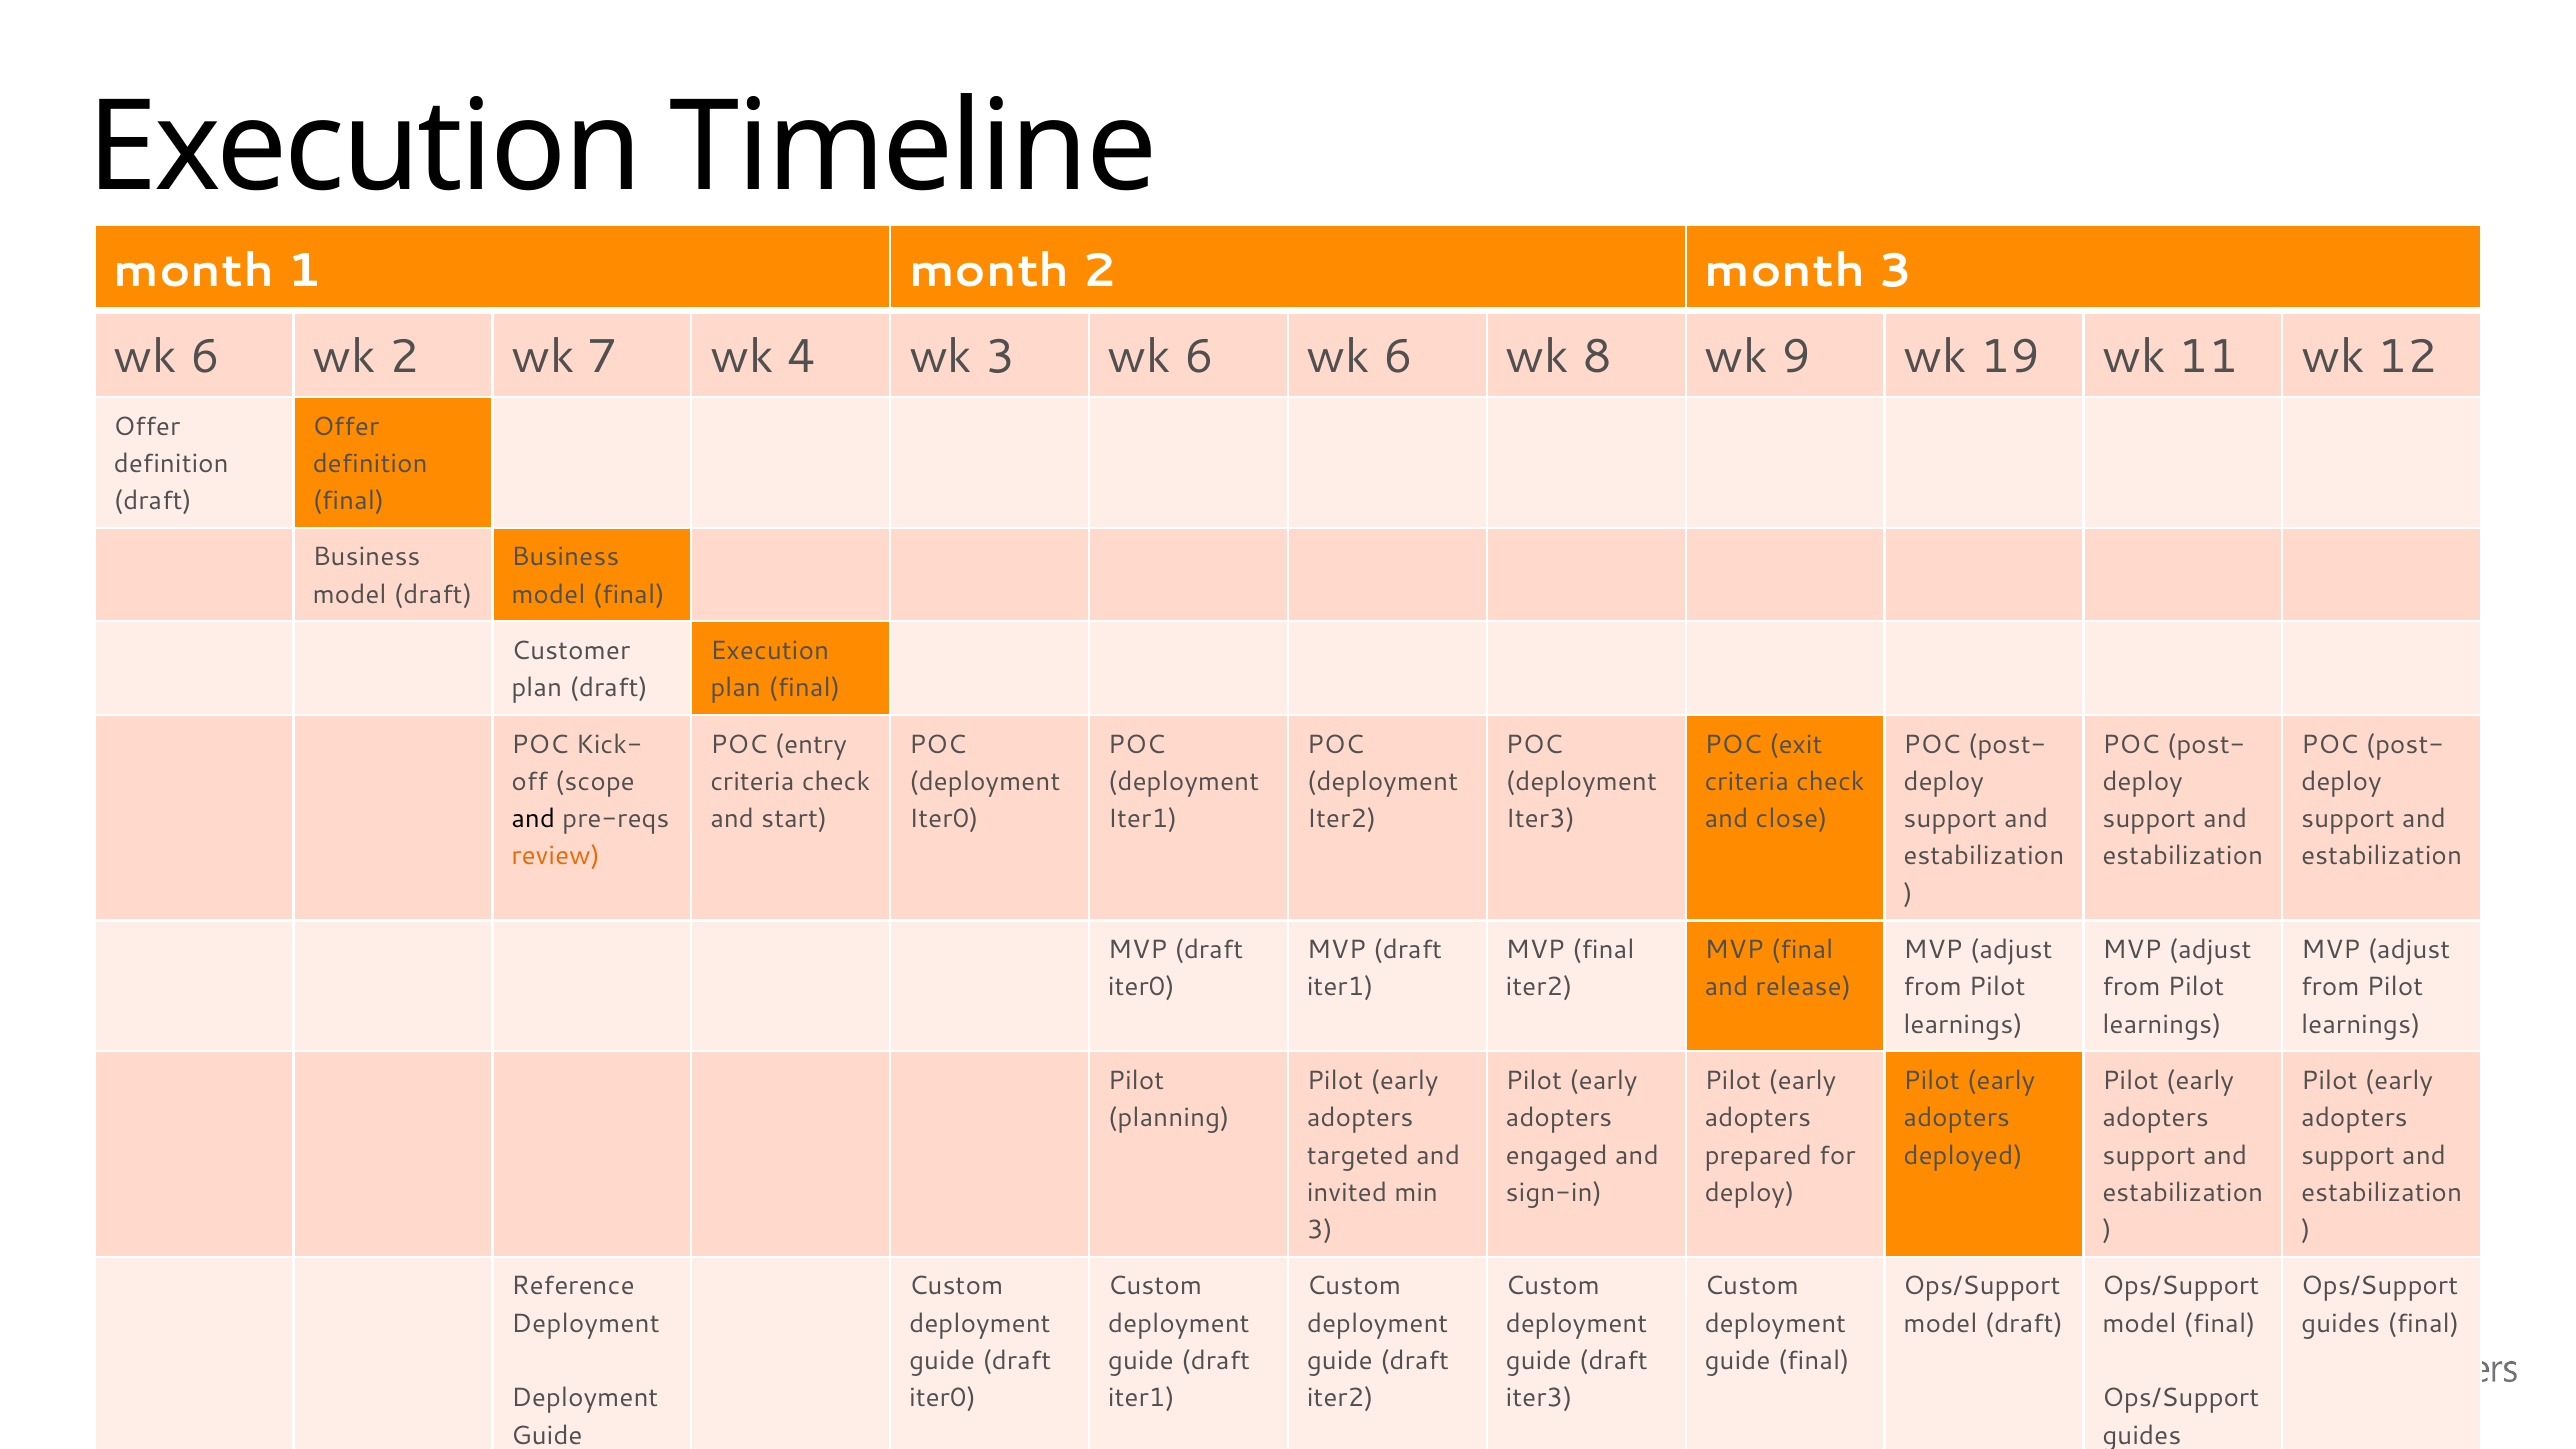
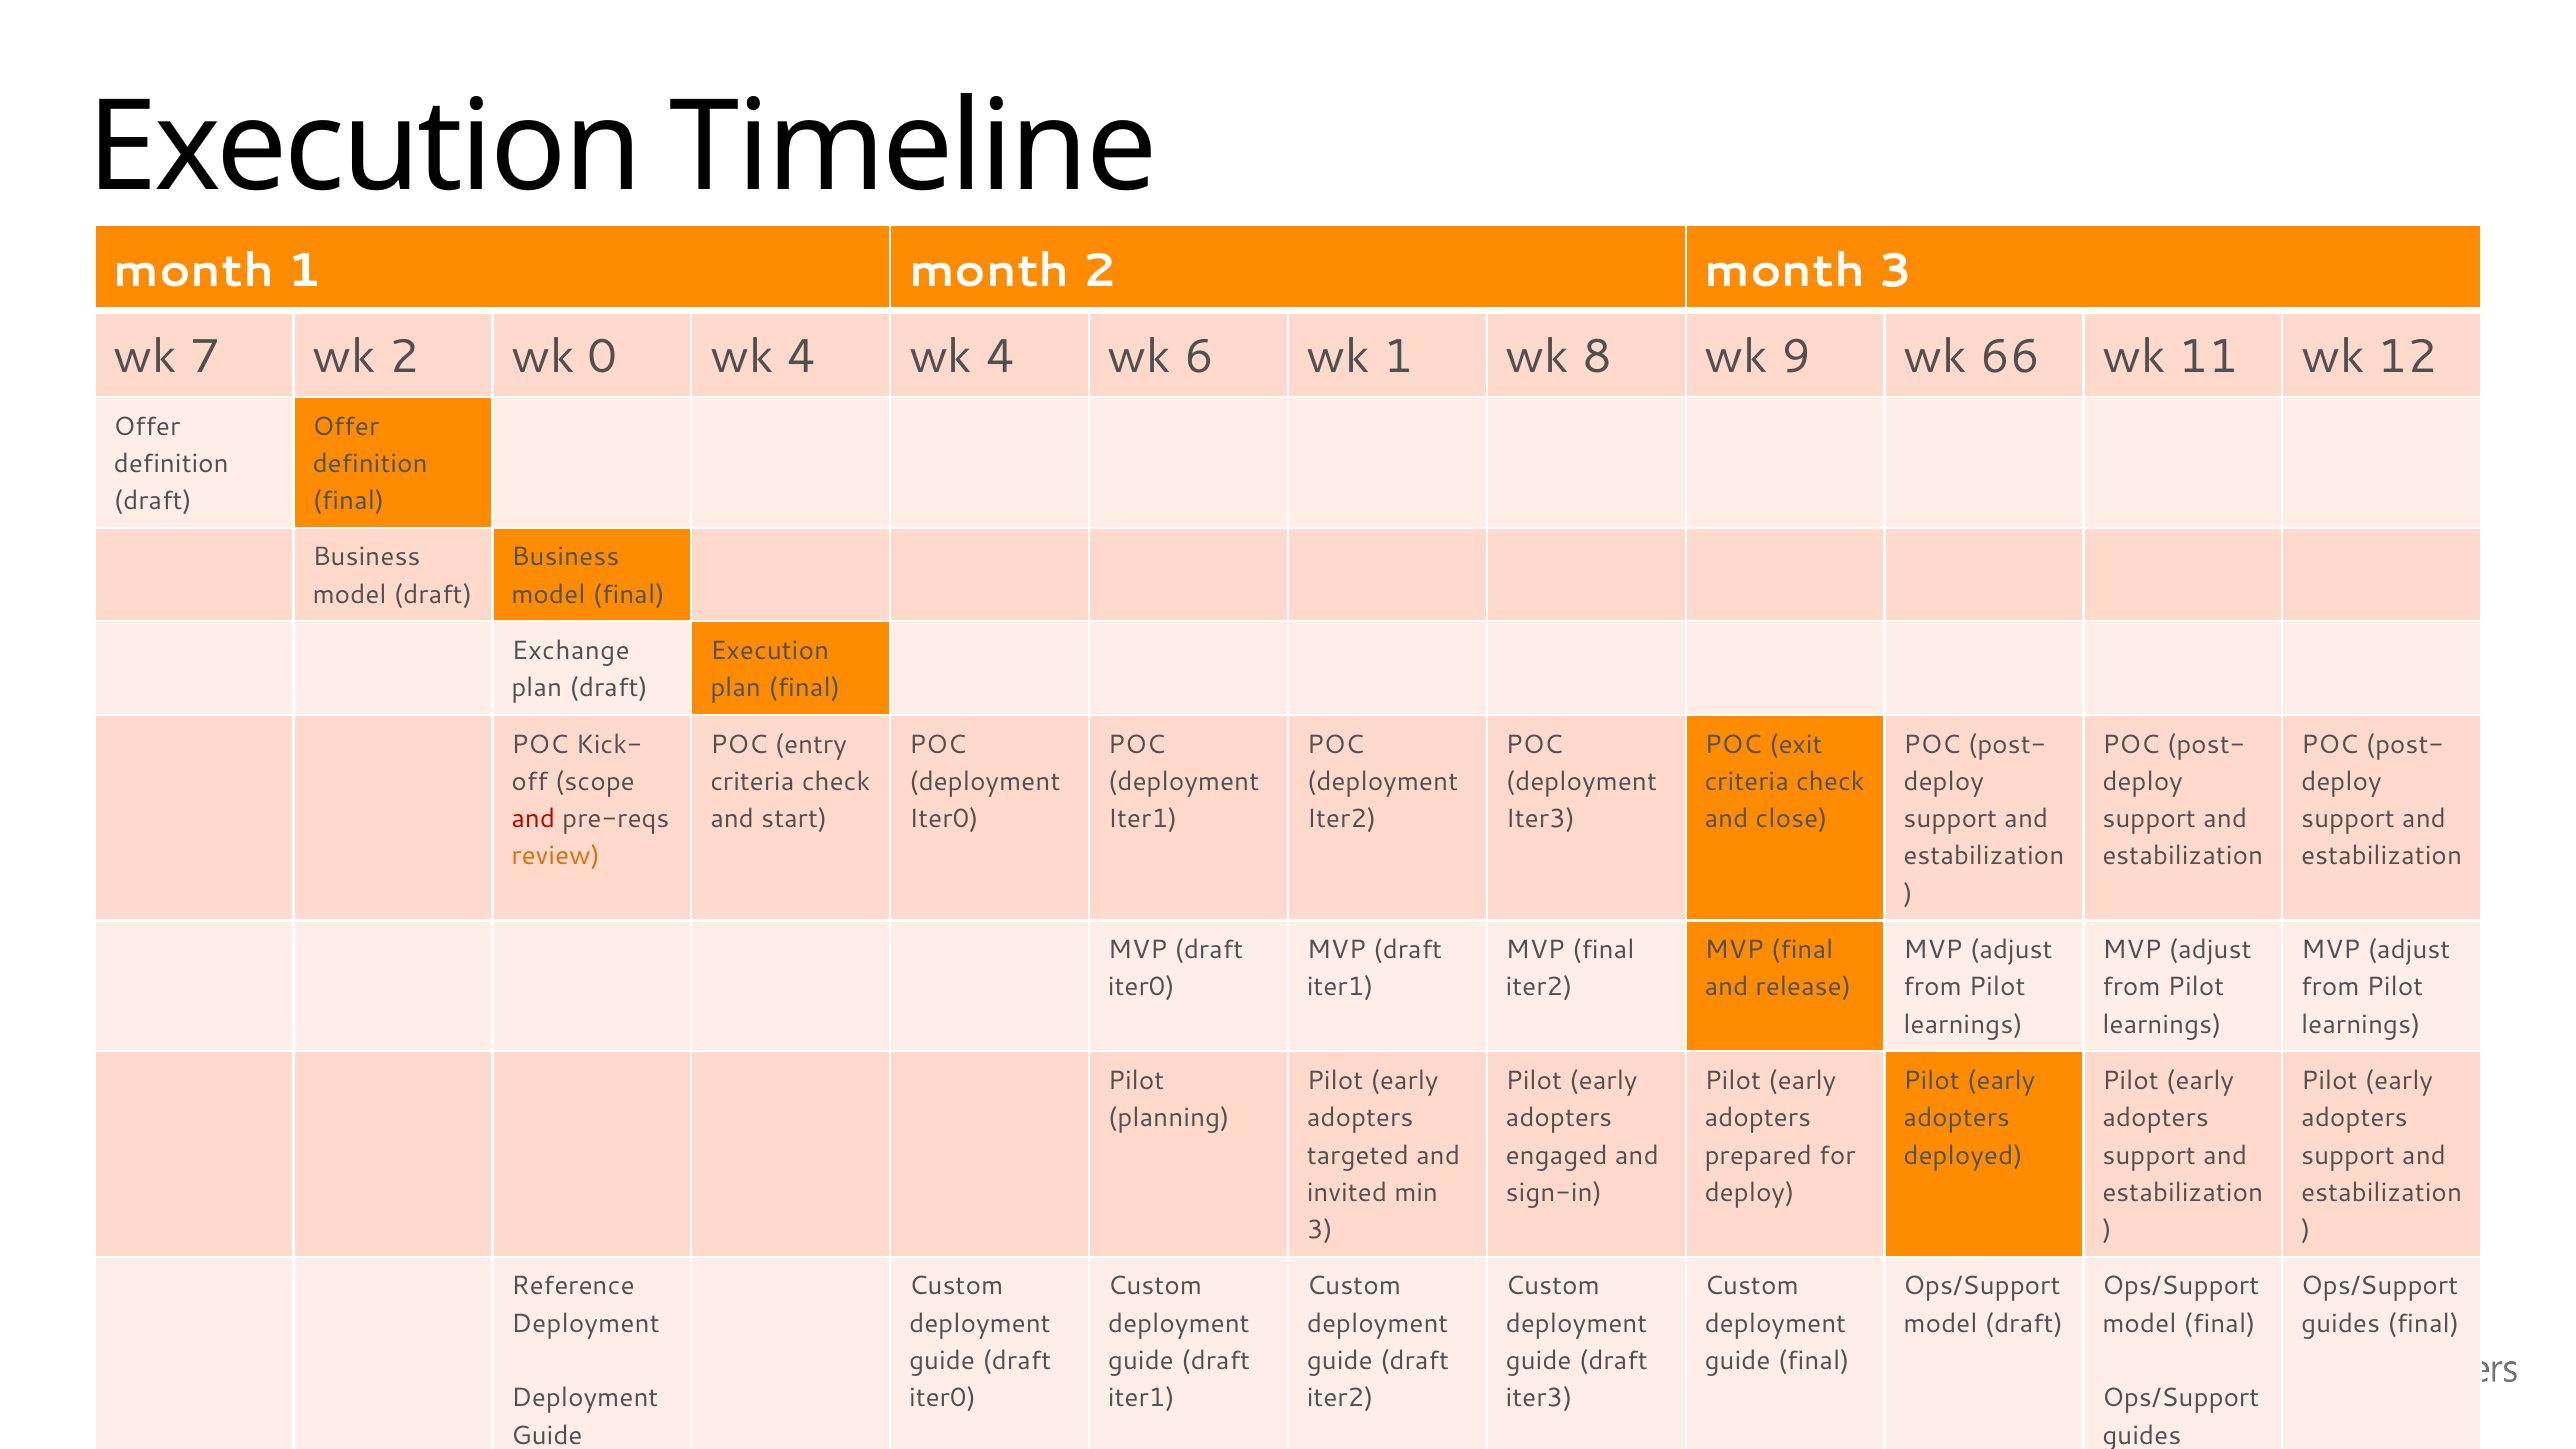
6: 6 -> 7 (205, 356)
7: 7 -> 0 (603, 356)
4 wk 3: 3 -> 4 (1001, 356)
6 wk 6: 6 -> 1 (1398, 356)
19: 19 -> 66 (2010, 356)
Customer: Customer -> Exchange (571, 651)
and colour: black -> red (533, 819)
